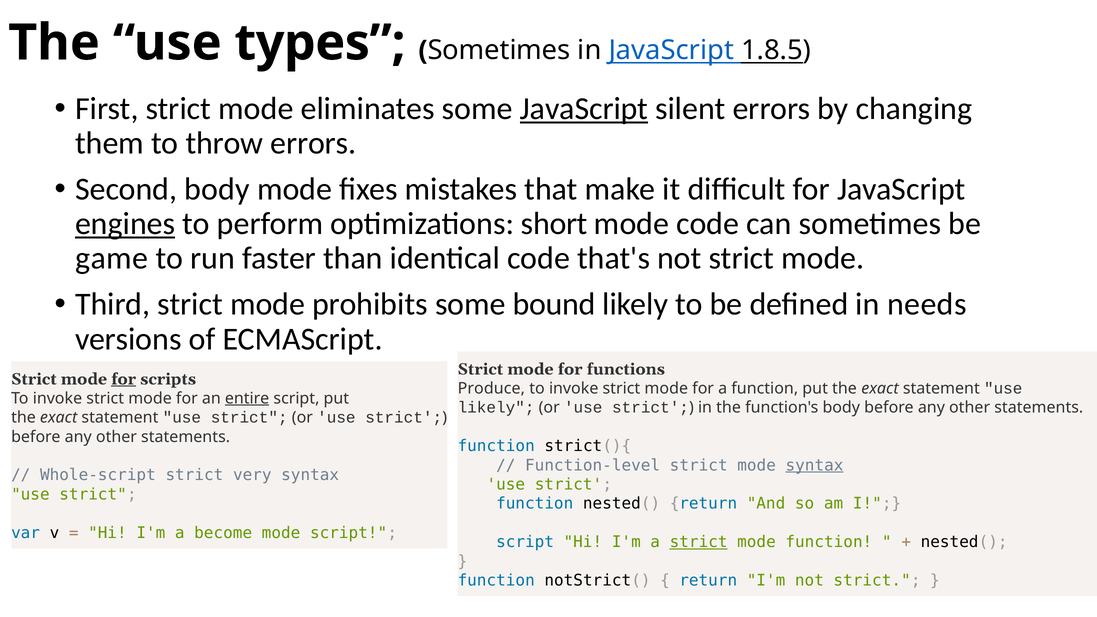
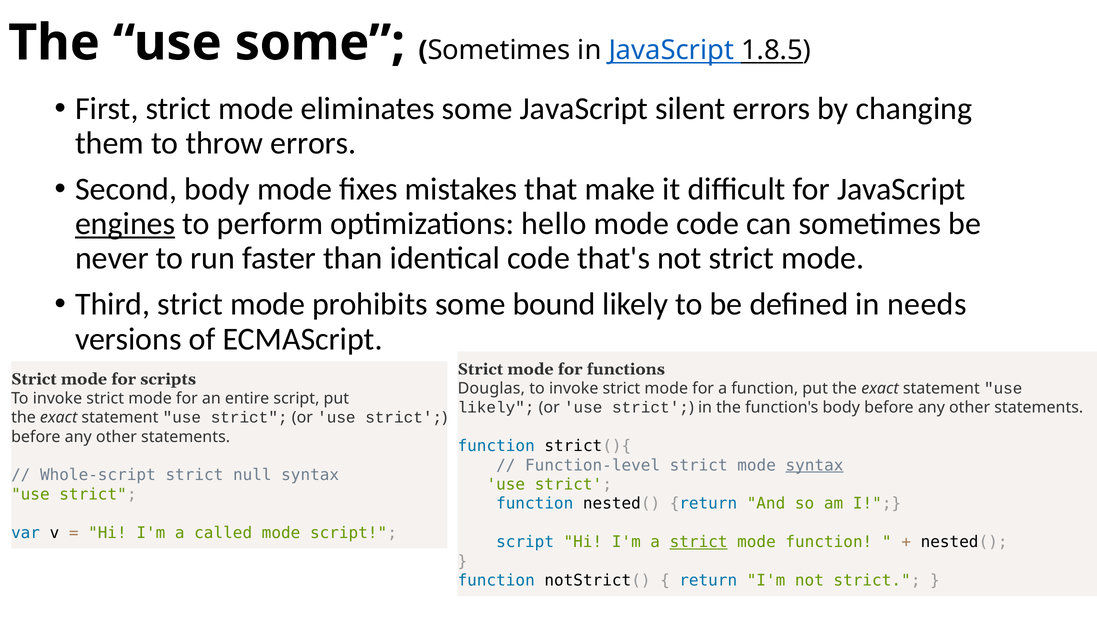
use types: types -> some (320, 43)
JavaScript underline: present -> none (584, 109)
short: short -> hello (554, 224)
game: game -> never (112, 258)
for underline: present -> none (124, 379)
Produce: Produce -> Douglas (491, 388)
entire underline: present -> none (247, 398)
very: very -> null (252, 475)
become: become -> called (223, 533)
